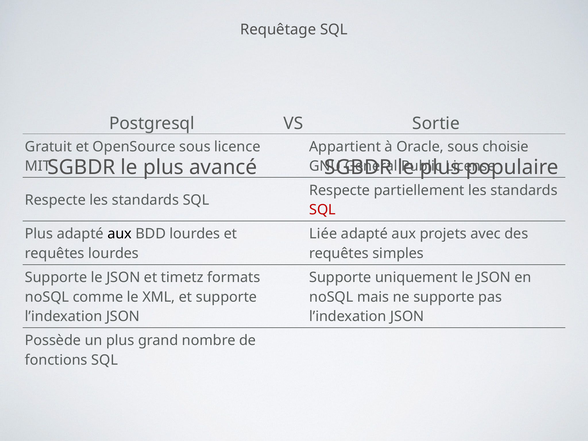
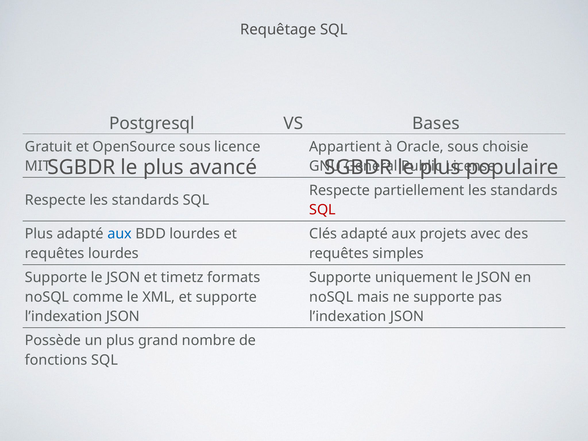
Sortie: Sortie -> Bases (436, 124)
aux colour: black -> blue (120, 234)
Liée: Liée -> Clés (323, 234)
